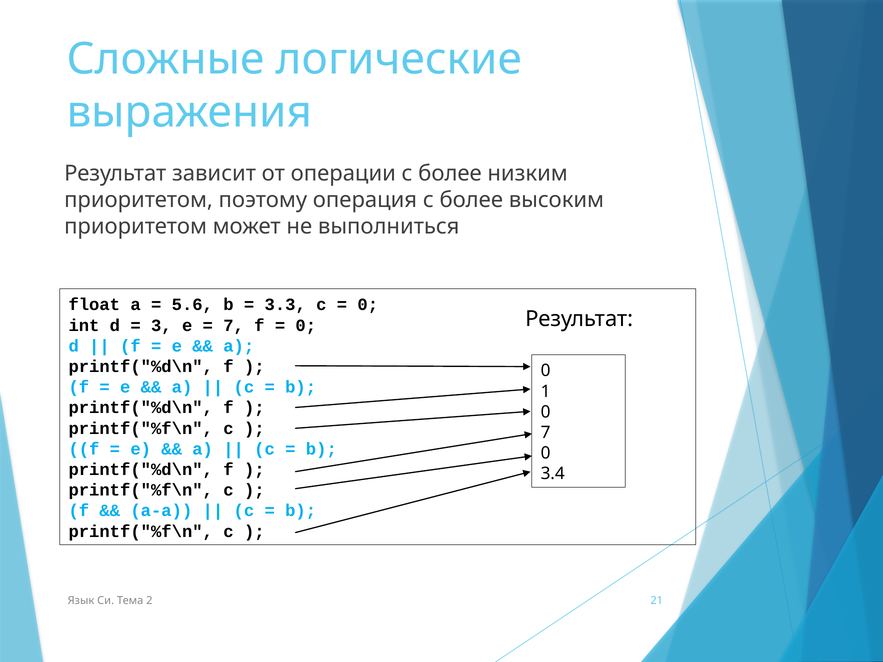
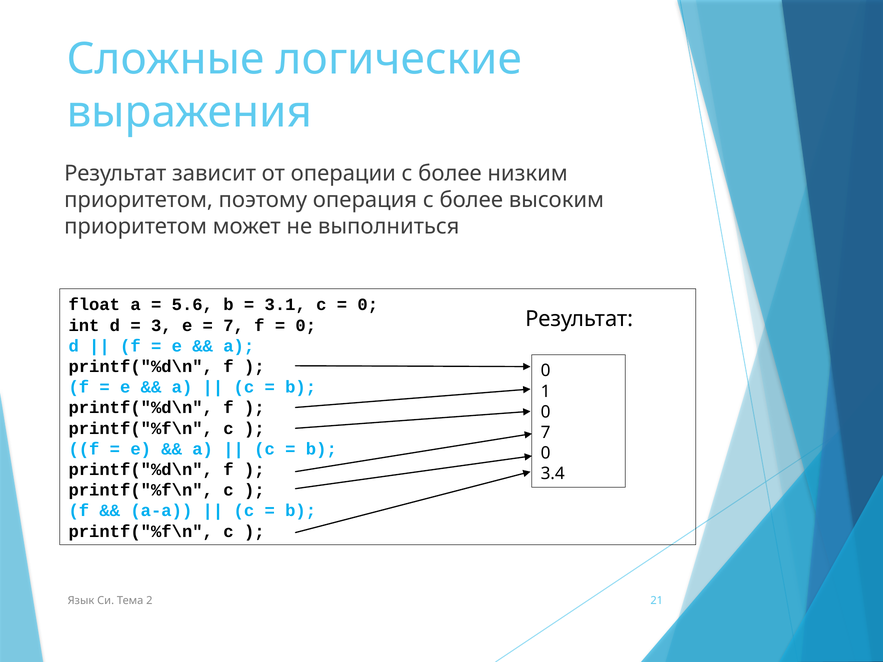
3.3: 3.3 -> 3.1 (285, 305)
